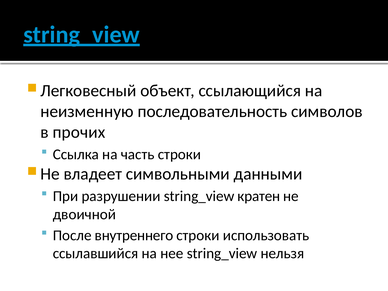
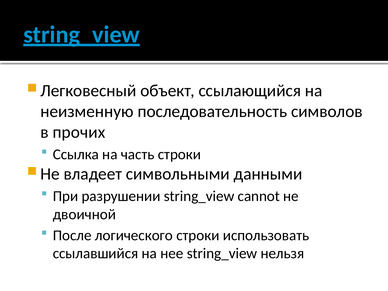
кратен: кратен -> cannot (259, 196)
внутреннего: внутреннего -> логического (134, 235)
